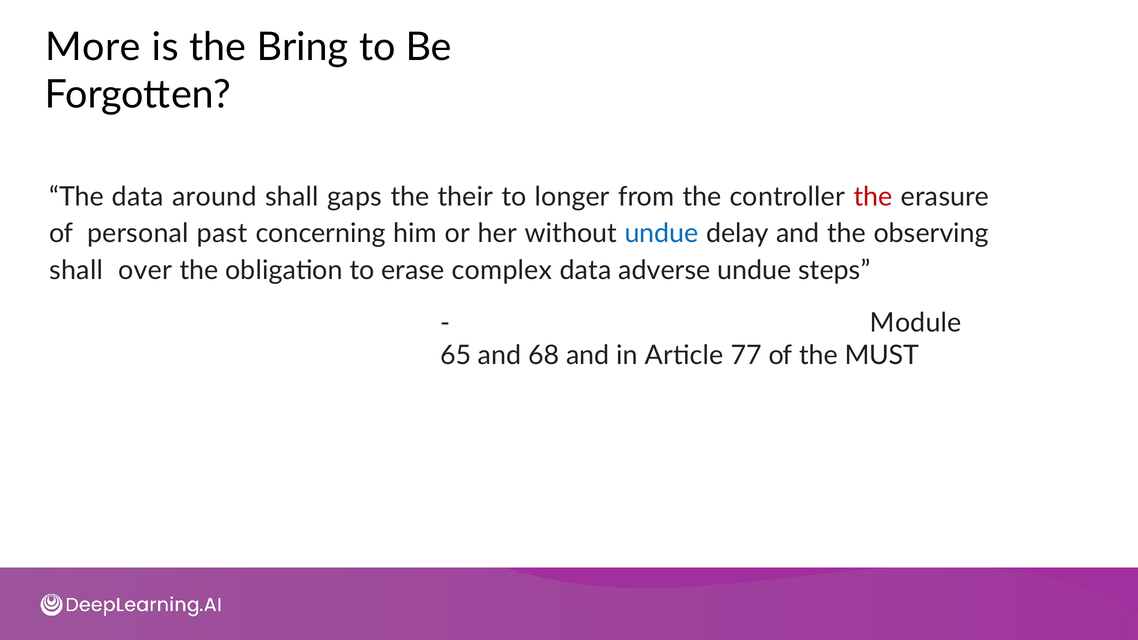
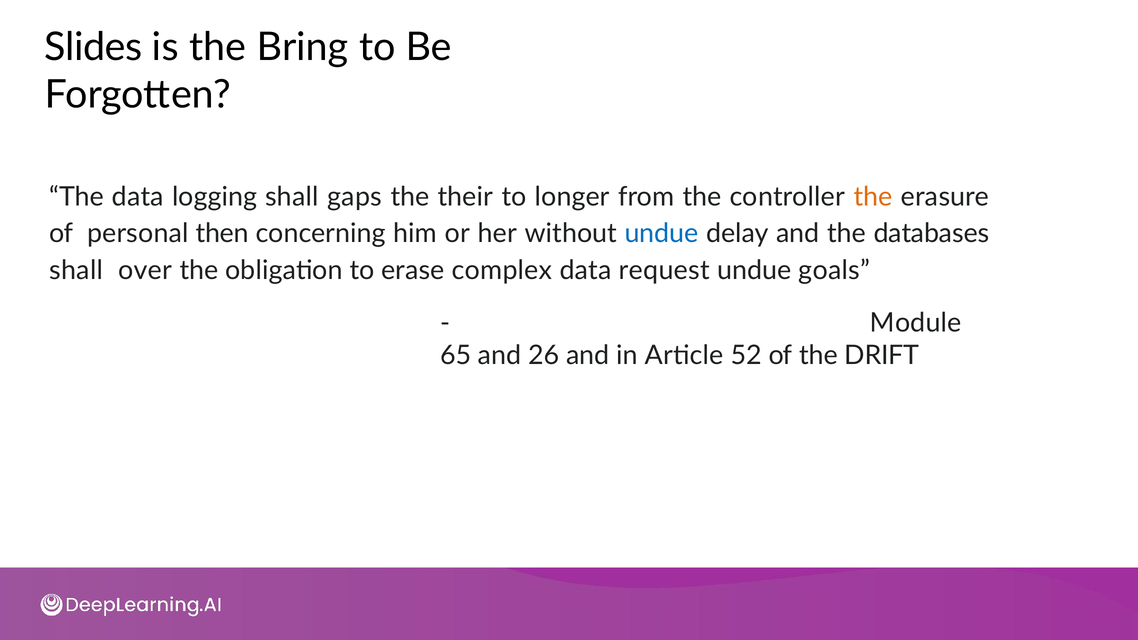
More: More -> Slides (93, 47)
around: around -> logging (215, 197)
the colour: red -> orange (873, 197)
past: past -> then (222, 234)
observing: observing -> databases (931, 234)
adverse: adverse -> request (664, 270)
steps: steps -> goals (834, 270)
68: 68 -> 26 (544, 355)
77: 77 -> 52 (746, 355)
MUST: MUST -> DRIFT (882, 355)
